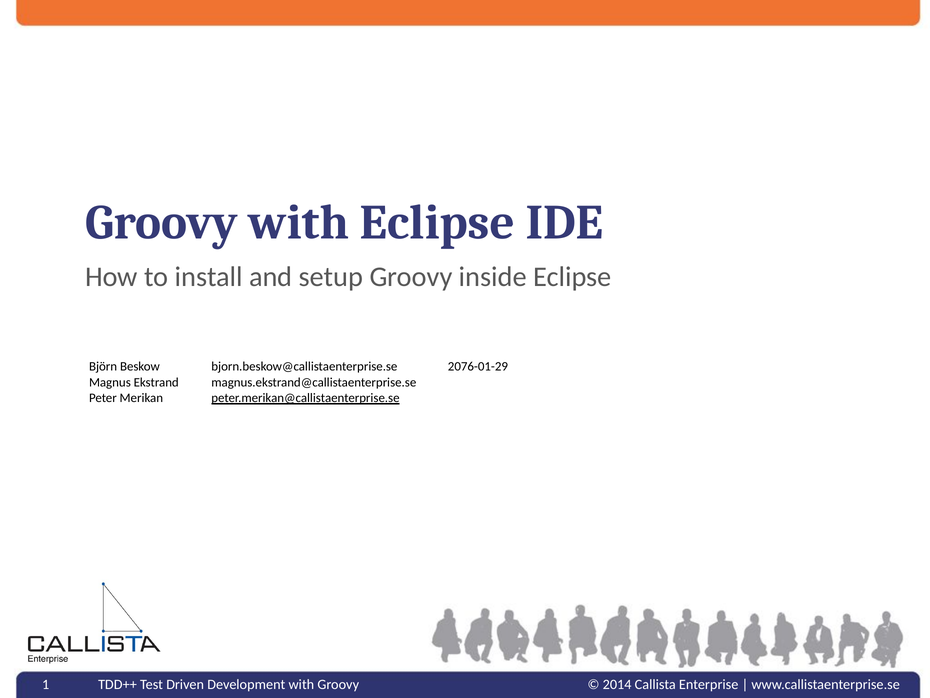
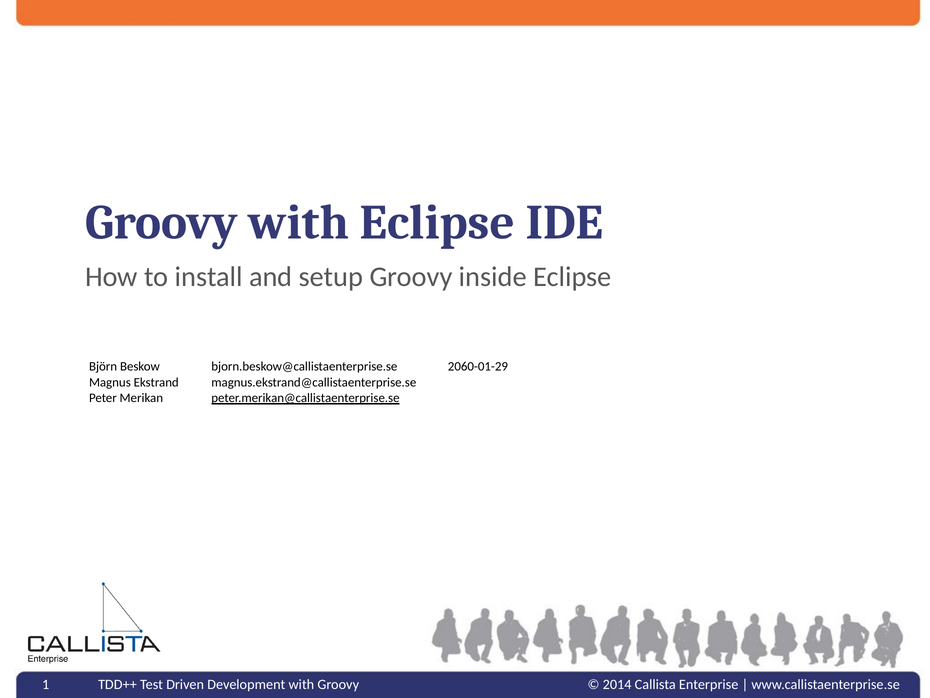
2076-01-29: 2076-01-29 -> 2060-01-29 (478, 366)
